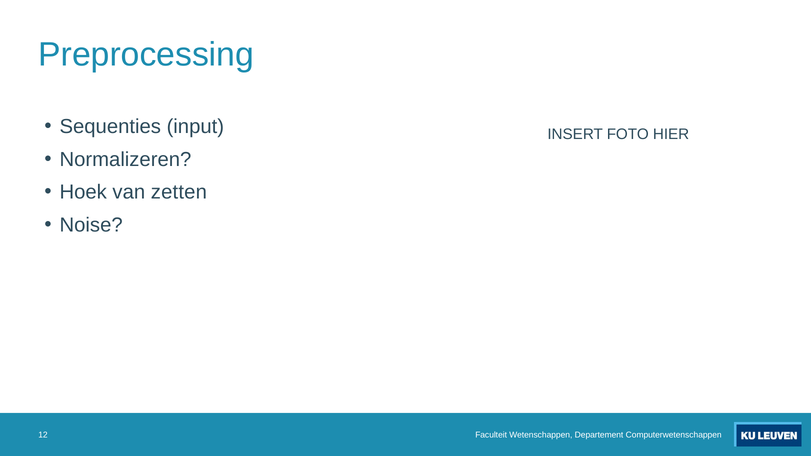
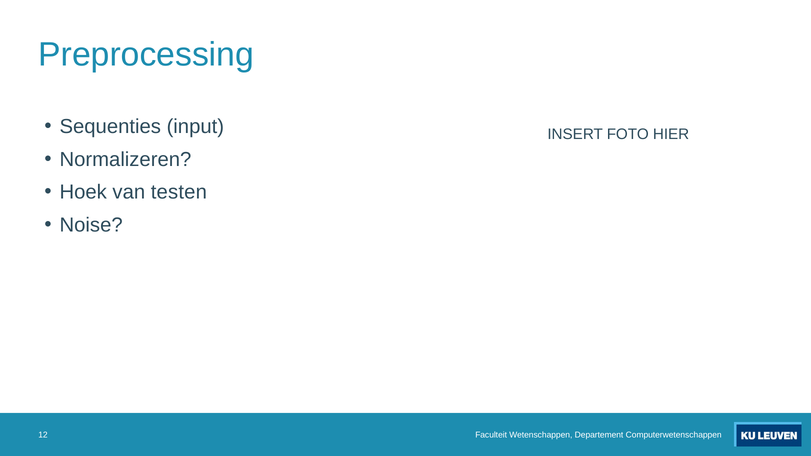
zetten: zetten -> testen (179, 192)
